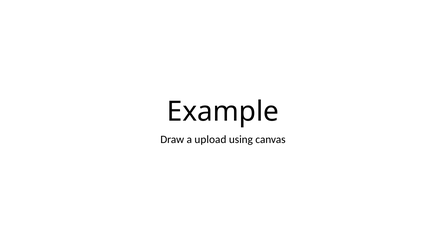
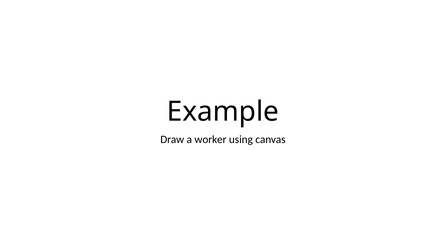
upload: upload -> worker (211, 139)
